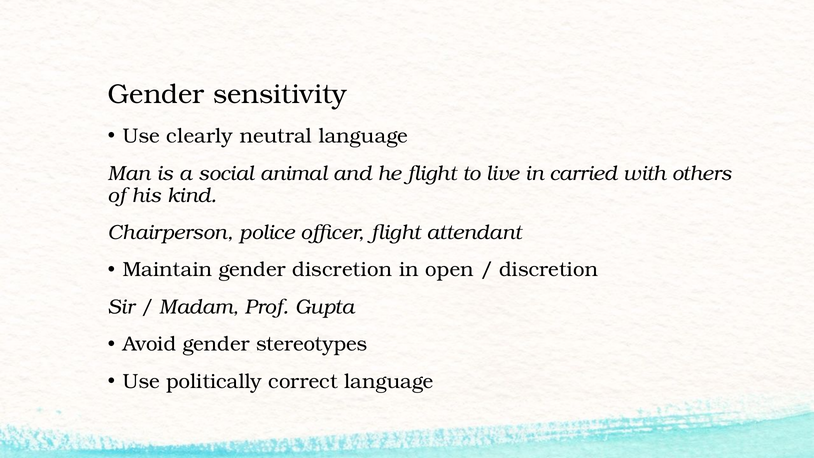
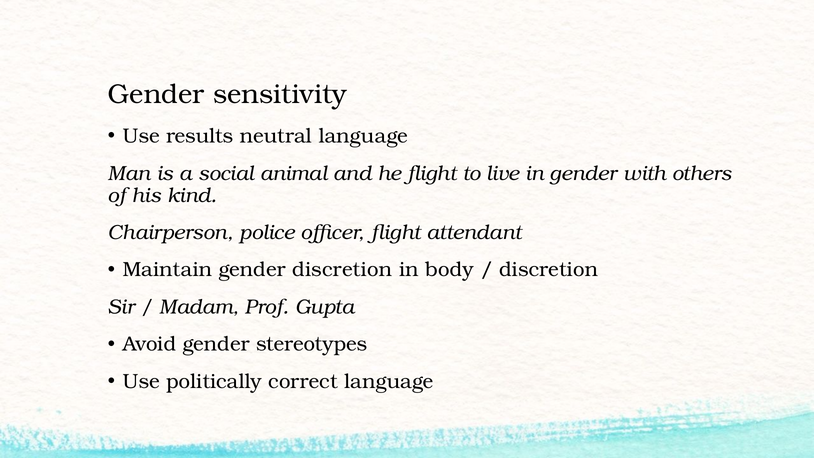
clearly: clearly -> results (200, 136)
in carried: carried -> gender (583, 173)
open: open -> body (450, 270)
